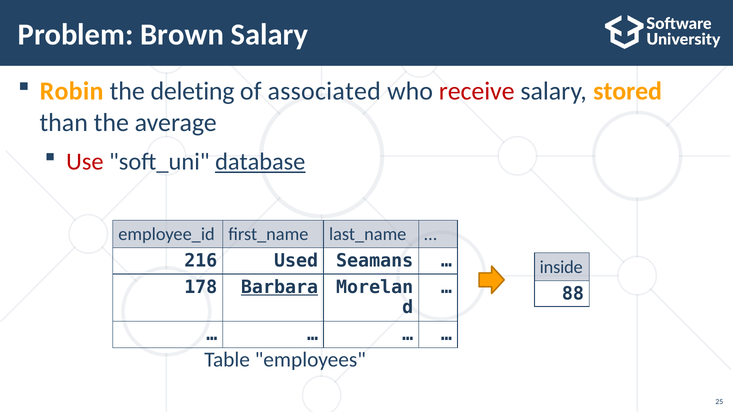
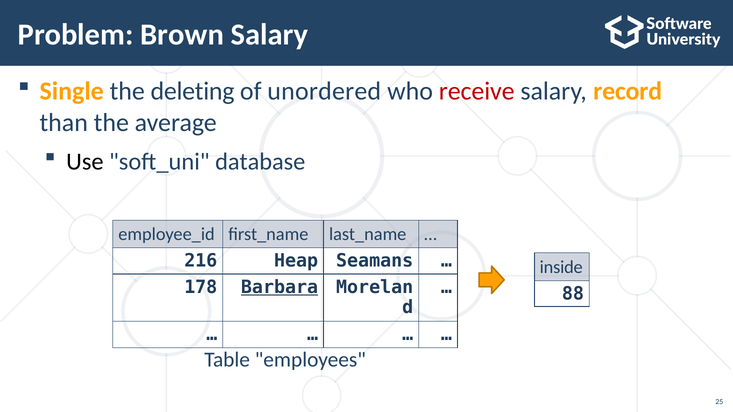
Robin: Robin -> Single (72, 91)
associated: associated -> unordered (324, 91)
stored: stored -> record (628, 91)
Use colour: red -> black (85, 162)
database underline: present -> none (260, 162)
Used: Used -> Heap (296, 261)
